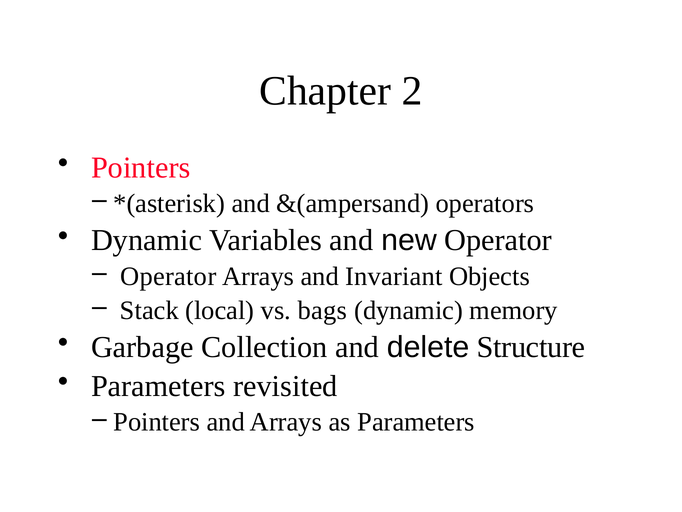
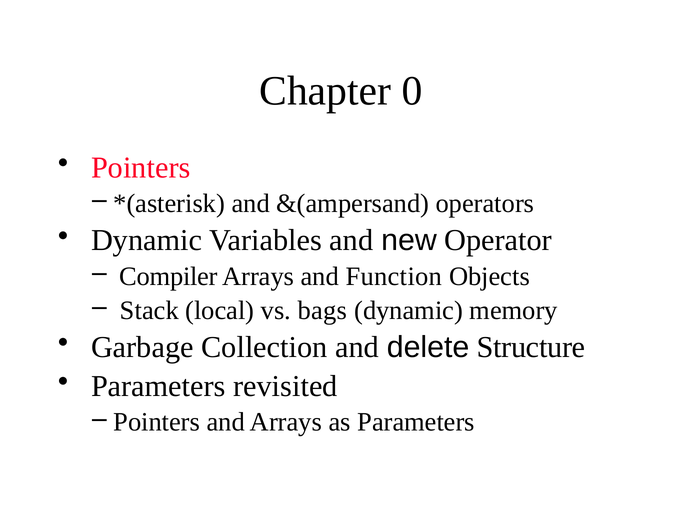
2: 2 -> 0 (412, 91)
Operator: Operator -> Compiler (169, 276)
Invariant: Invariant -> Function (394, 276)
